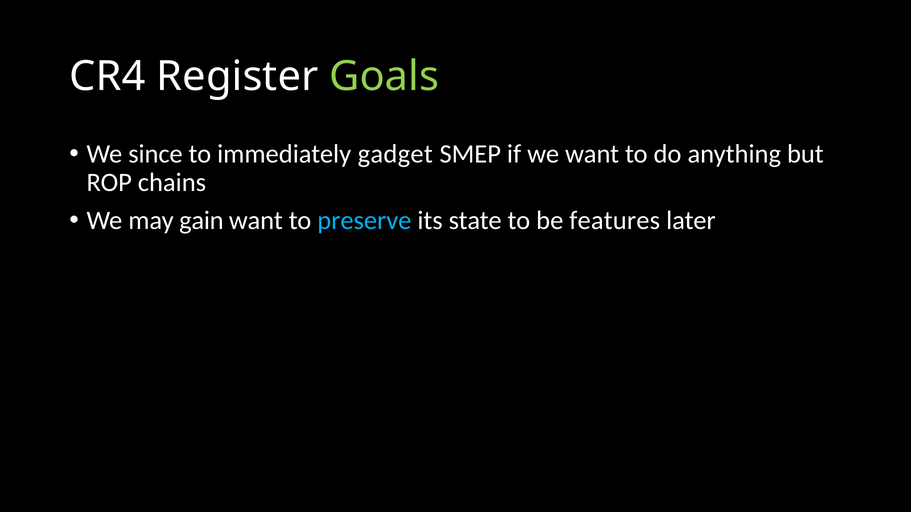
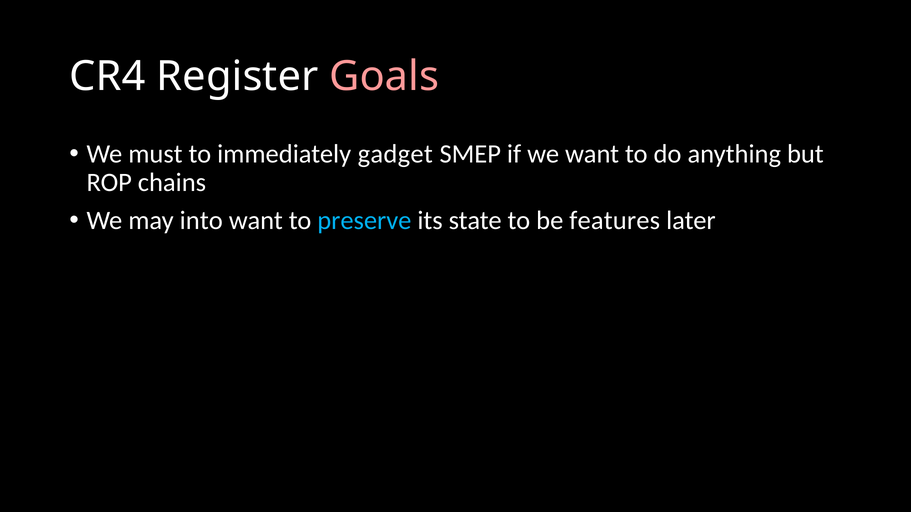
Goals colour: light green -> pink (384, 77)
since: since -> must (155, 154)
gain: gain -> into (201, 221)
